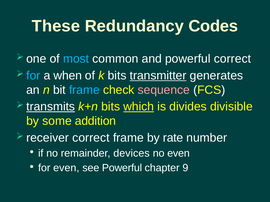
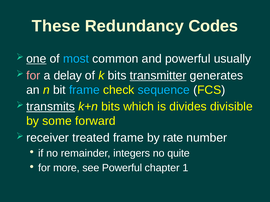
one underline: none -> present (36, 59)
powerful correct: correct -> usually (233, 59)
for colour: light blue -> pink (33, 76)
when: when -> delay (68, 76)
sequence colour: pink -> light blue (164, 90)
which underline: present -> none (139, 107)
addition: addition -> forward (95, 121)
receiver correct: correct -> treated (91, 138)
devices: devices -> integers (132, 154)
no even: even -> quite (178, 154)
for even: even -> more (66, 168)
9: 9 -> 1 (185, 168)
